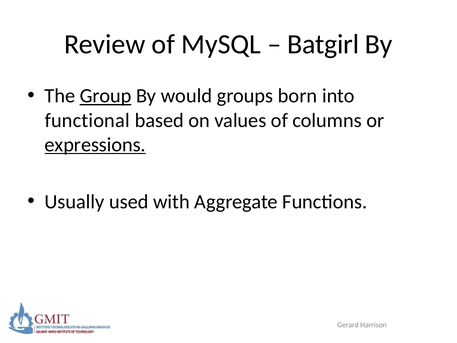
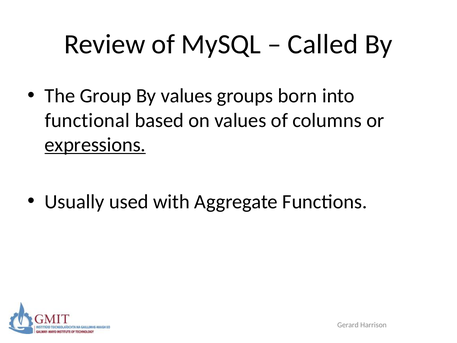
Batgirl: Batgirl -> Called (323, 44)
Group underline: present -> none (106, 96)
By would: would -> values (187, 96)
